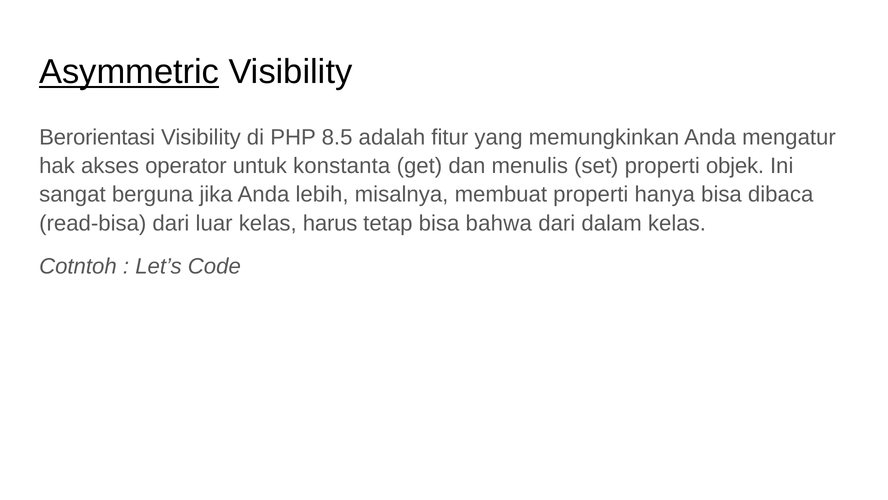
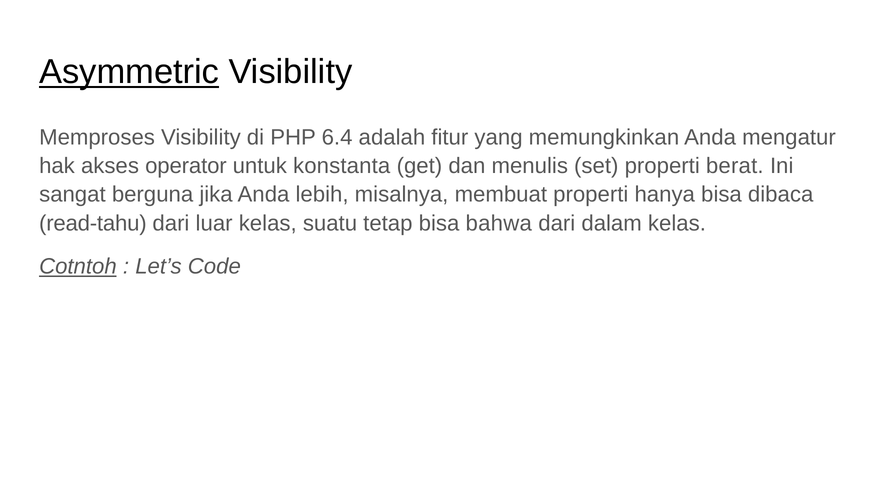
Berorientasi: Berorientasi -> Memproses (97, 137)
8.5: 8.5 -> 6.4 (337, 137)
objek: objek -> berat (735, 166)
read-bisa: read-bisa -> read-tahu (93, 223)
harus: harus -> suatu (330, 223)
Cotntoh underline: none -> present (78, 266)
